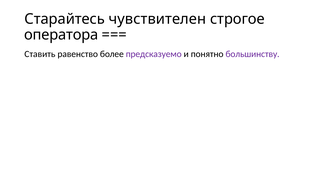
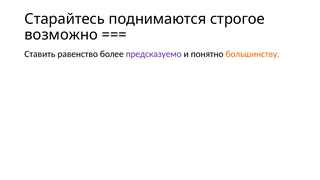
чувствителен: чувствителен -> поднимаются (157, 19)
оператора: оператора -> возможно (61, 35)
большинству colour: purple -> orange (253, 54)
